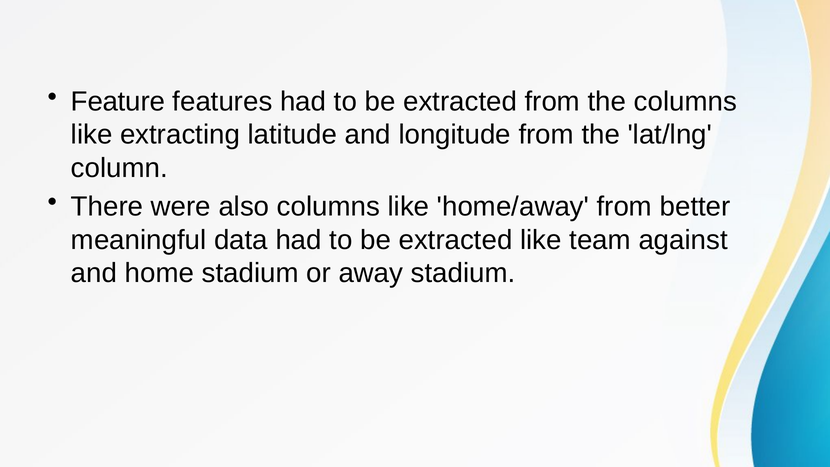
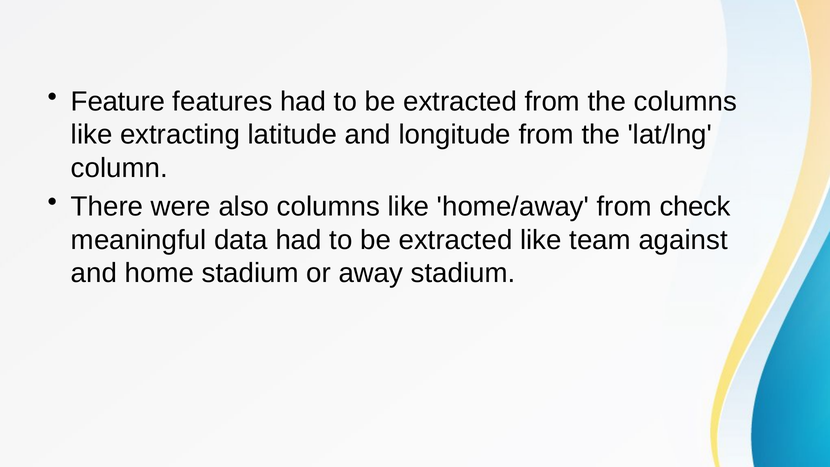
better: better -> check (695, 207)
